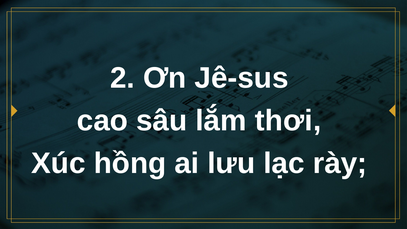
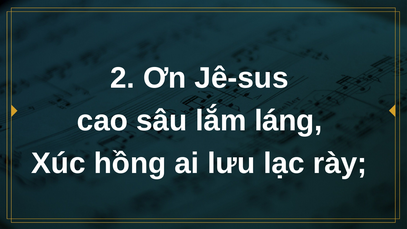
thơi: thơi -> láng (288, 121)
